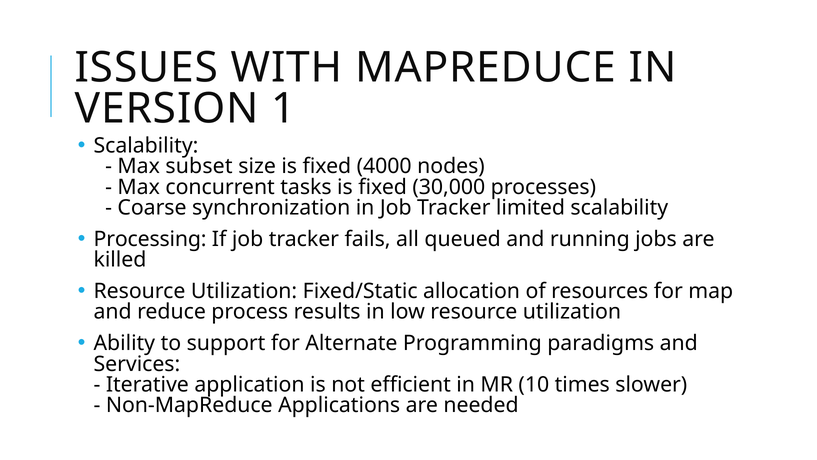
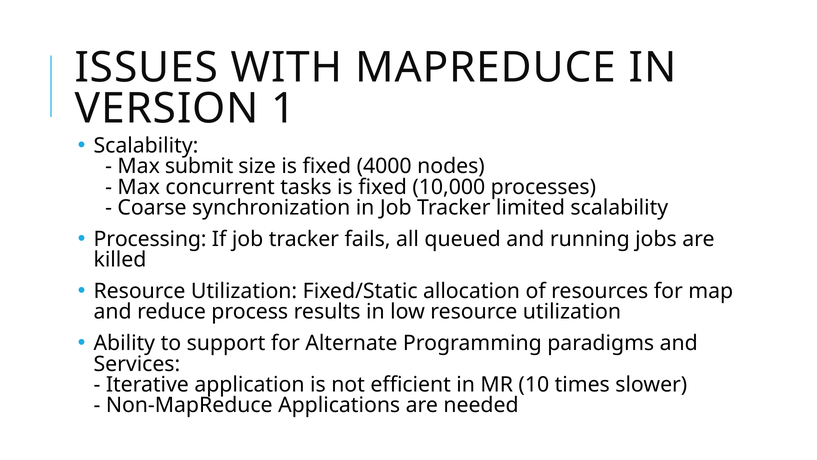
subset: subset -> submit (199, 166)
30,000: 30,000 -> 10,000 (449, 187)
